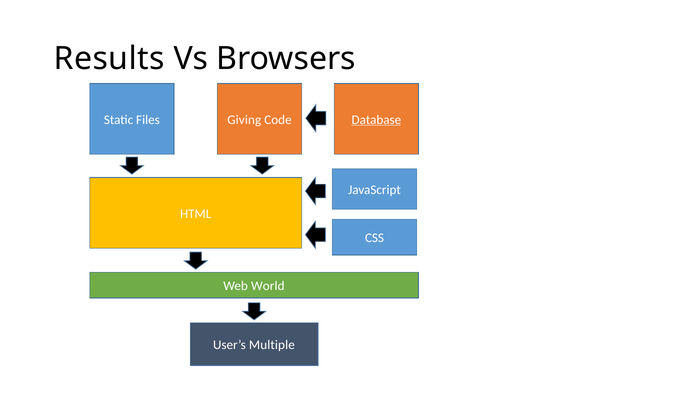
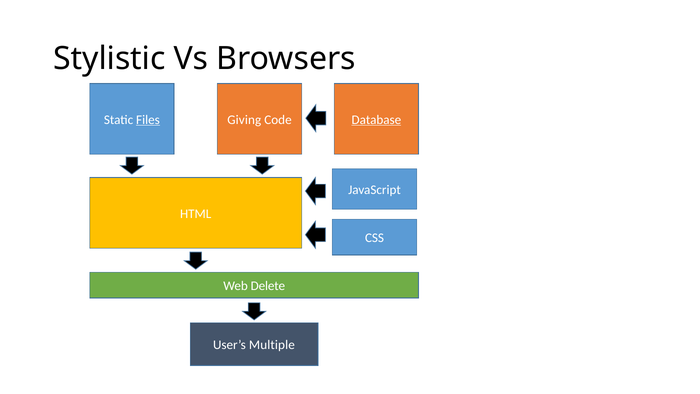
Results: Results -> Stylistic (109, 59)
Files underline: none -> present (148, 120)
World: World -> Delete (268, 286)
